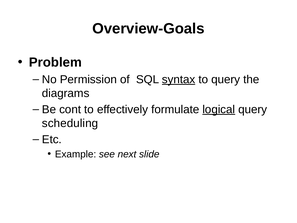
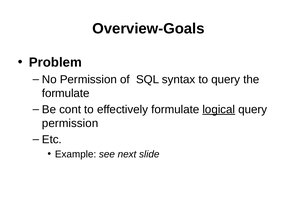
syntax underline: present -> none (179, 79)
diagrams: diagrams -> formulate (66, 93)
scheduling: scheduling -> permission (70, 123)
